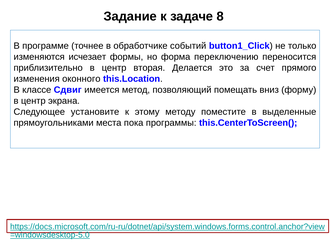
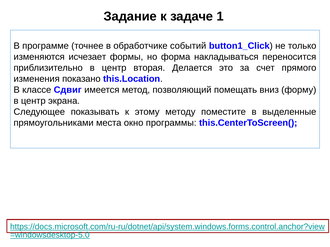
8: 8 -> 1 (220, 16)
переключению: переключению -> накладываться (226, 57)
оконного: оконного -> показано (81, 79)
установите: установите -> показывать (95, 112)
пока: пока -> окно (134, 123)
